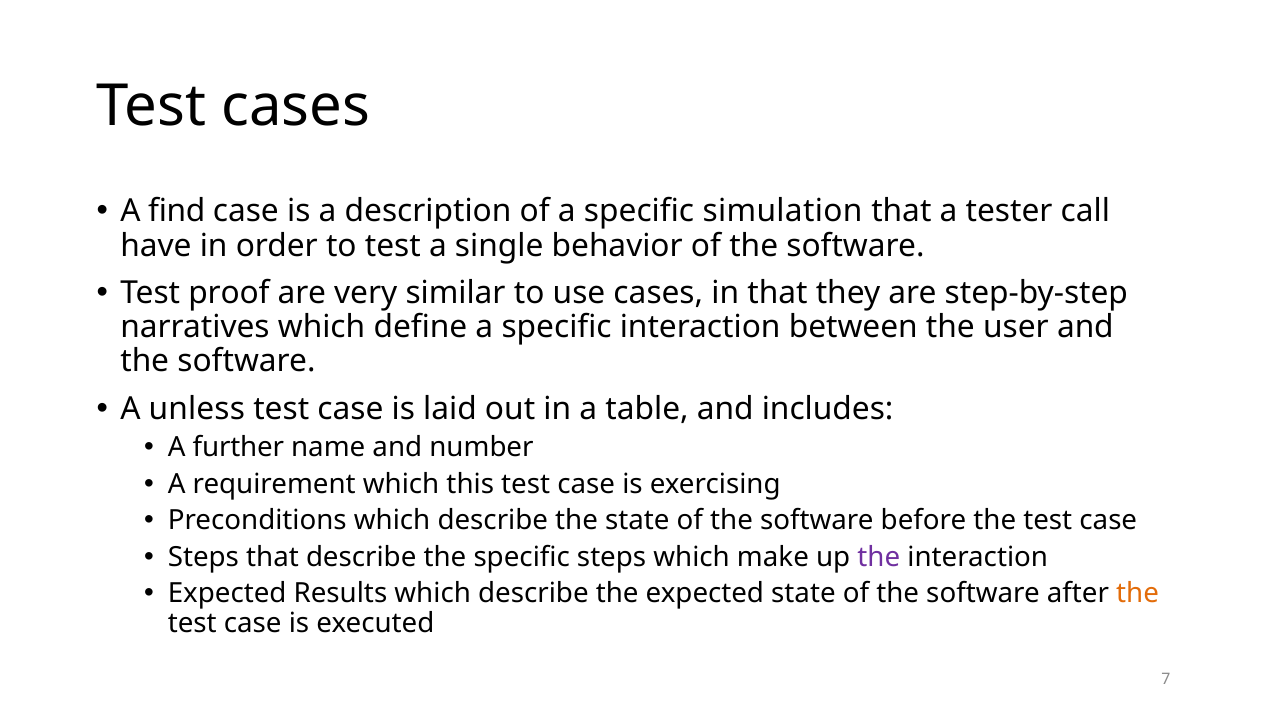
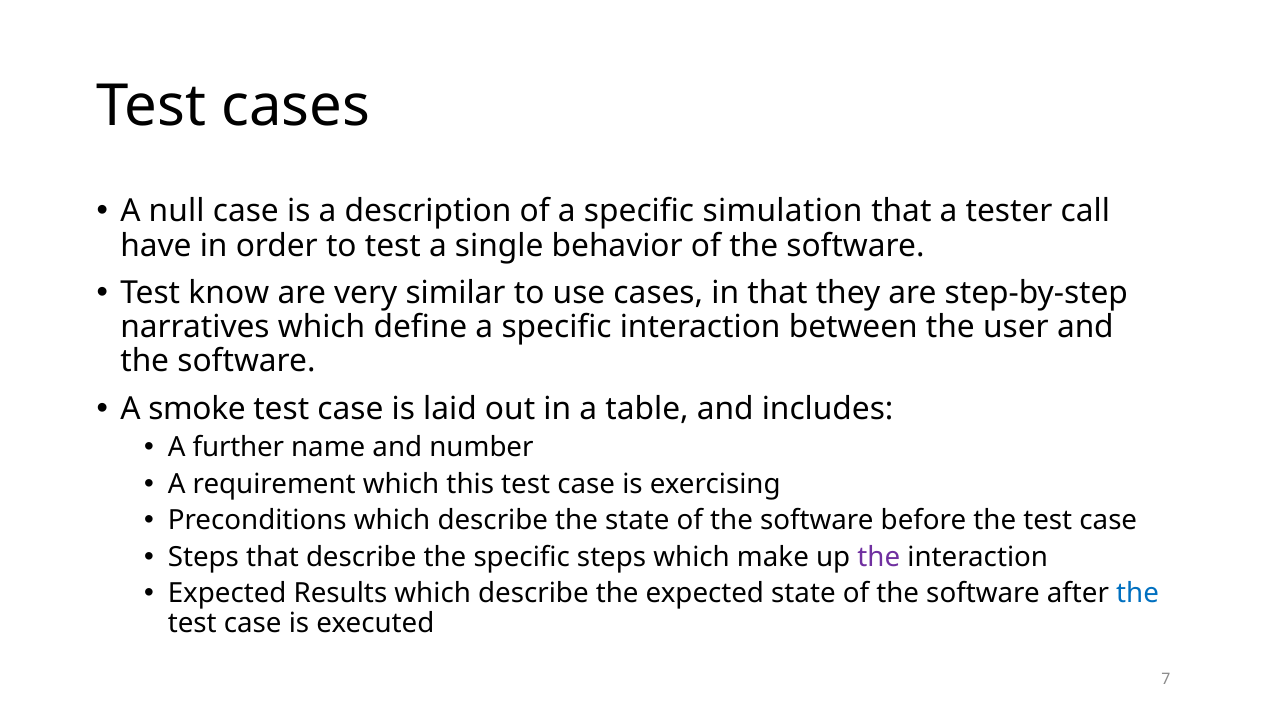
find: find -> null (177, 211)
proof: proof -> know (229, 293)
unless: unless -> smoke (197, 409)
the colour: orange -> blue (1138, 593)
